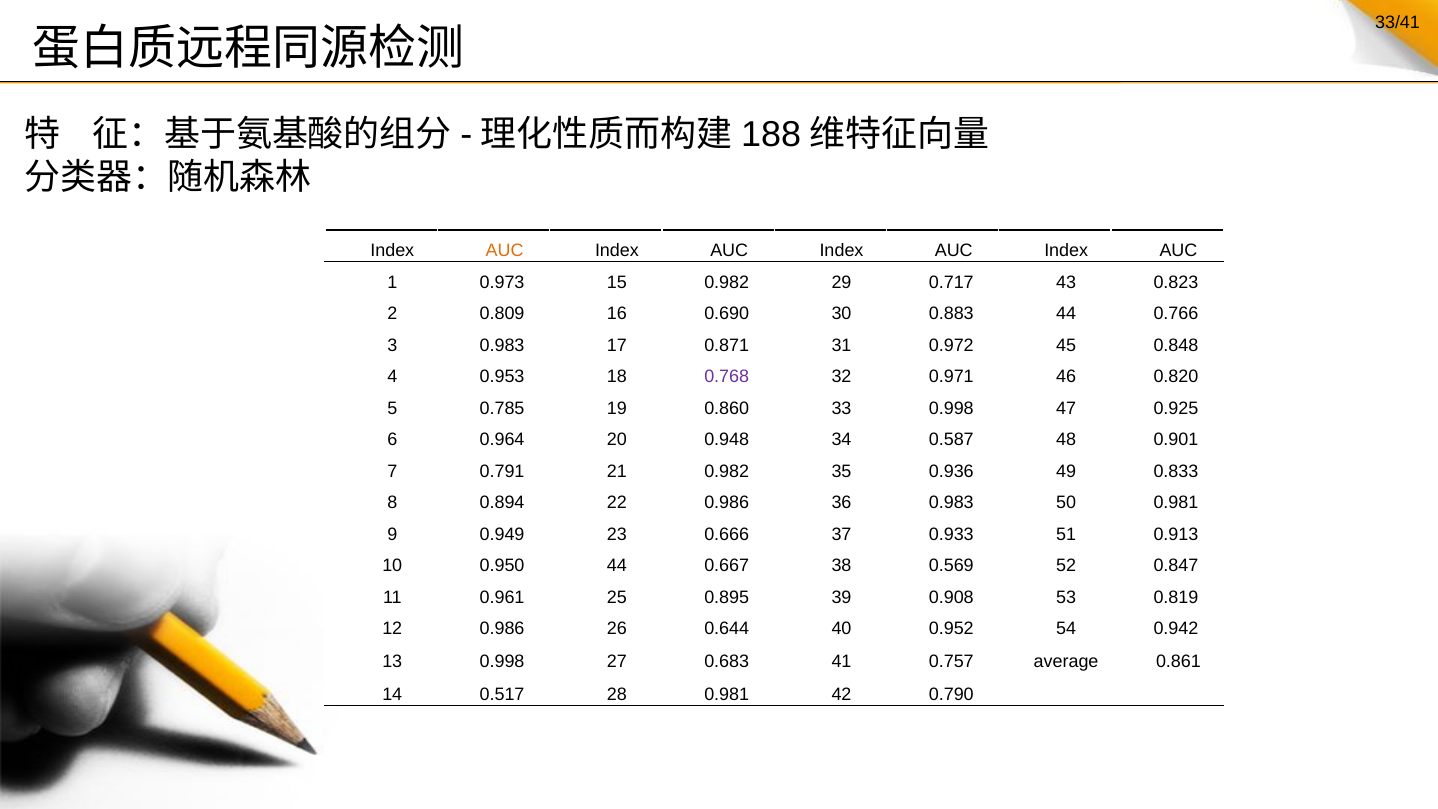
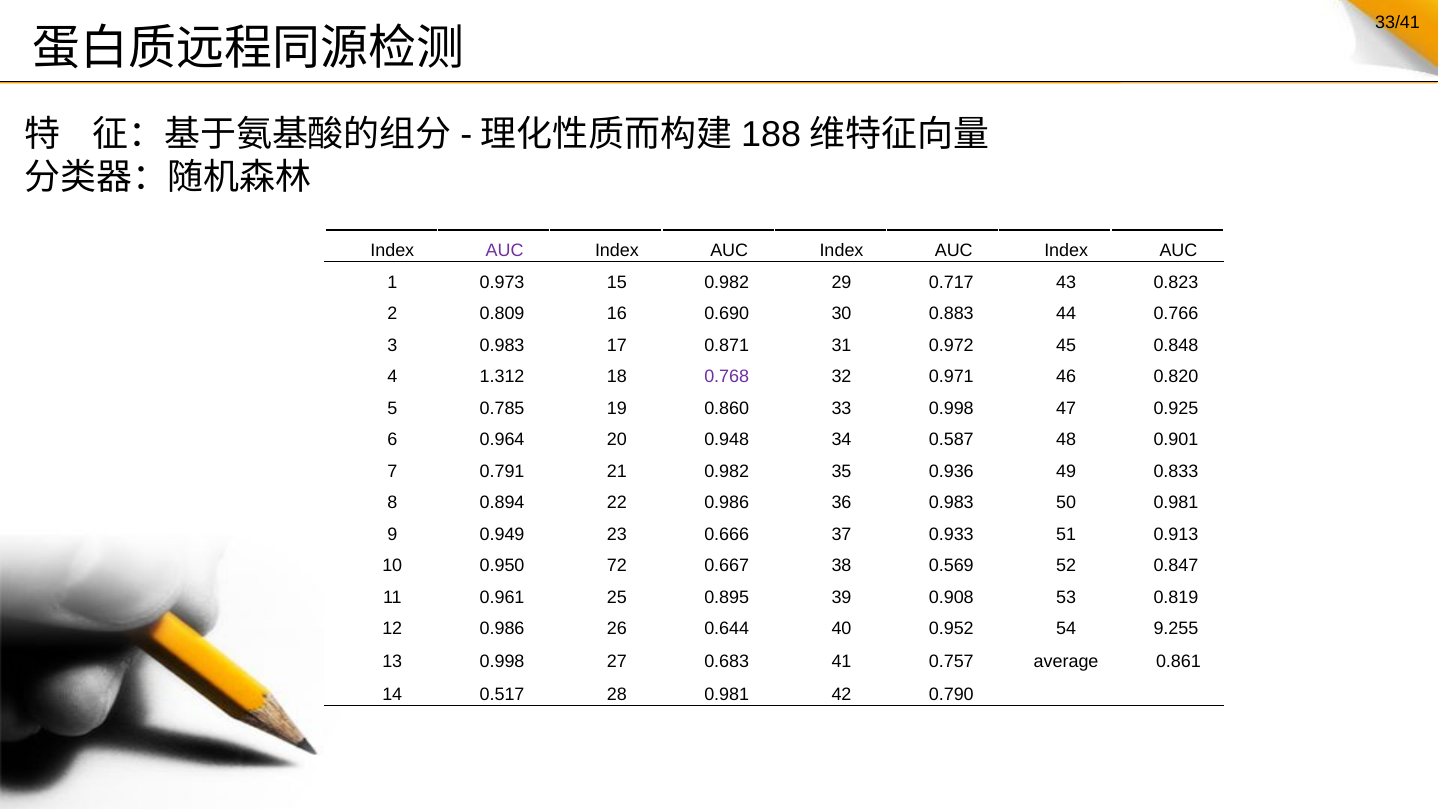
AUC colour: orange -> purple (505, 251)
0.953: 0.953 -> 1.312 (502, 377)
0.950 44: 44 -> 72 (617, 566)
0.942: 0.942 -> 9.255 (1176, 629)
